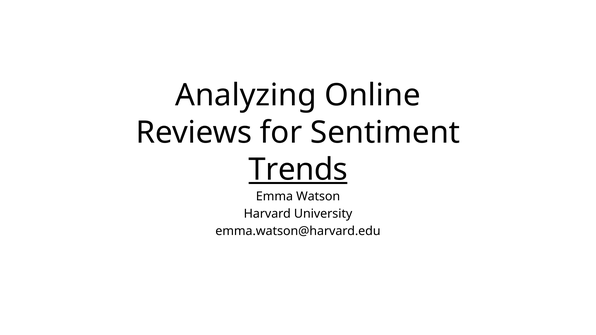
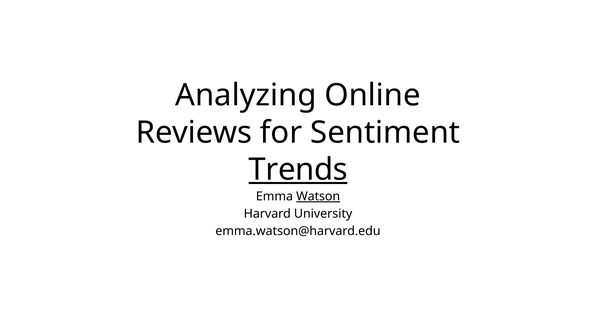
Watson underline: none -> present (318, 197)
